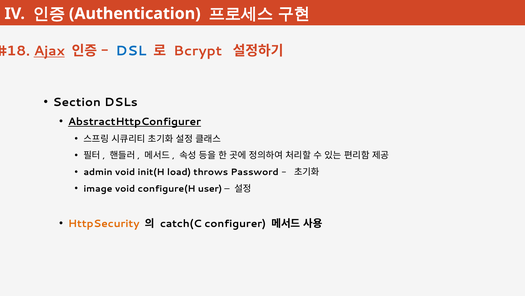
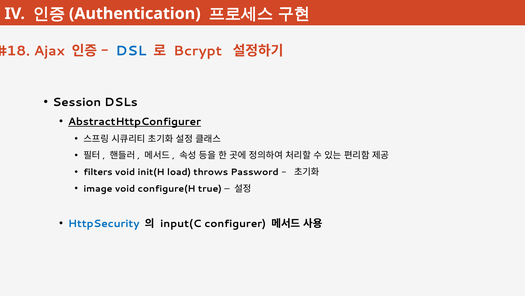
Ajax underline: present -> none (49, 51)
Section: Section -> Session (77, 102)
admin: admin -> filters (98, 172)
user: user -> true (210, 188)
HttpSecurity colour: orange -> blue (104, 223)
catch(C: catch(C -> input(C (181, 223)
